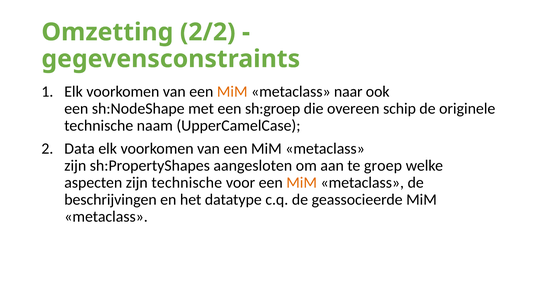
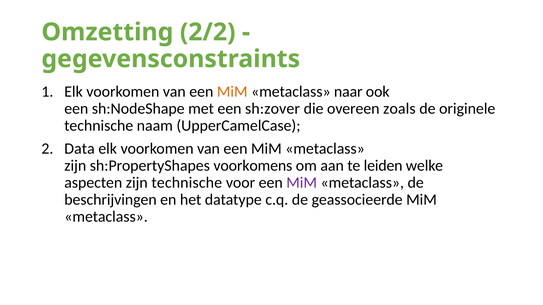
sh:groep: sh:groep -> sh:zover (273, 109)
schip: schip -> zoals (399, 109)
aangesloten: aangesloten -> voorkomens (253, 166)
groep: groep -> leiden (383, 166)
MiM colour: orange -> purple (302, 183)
